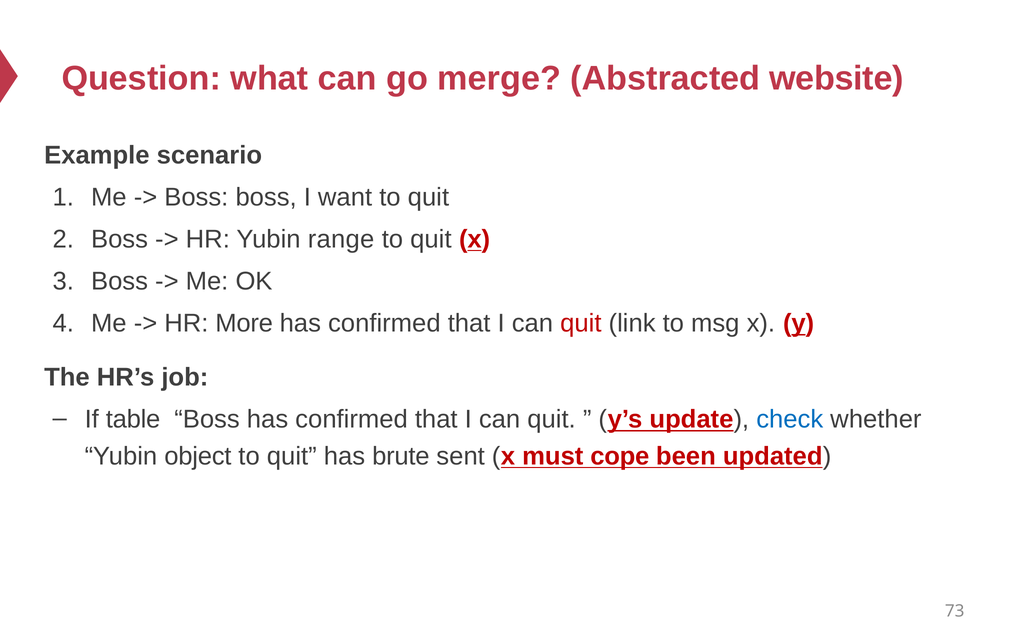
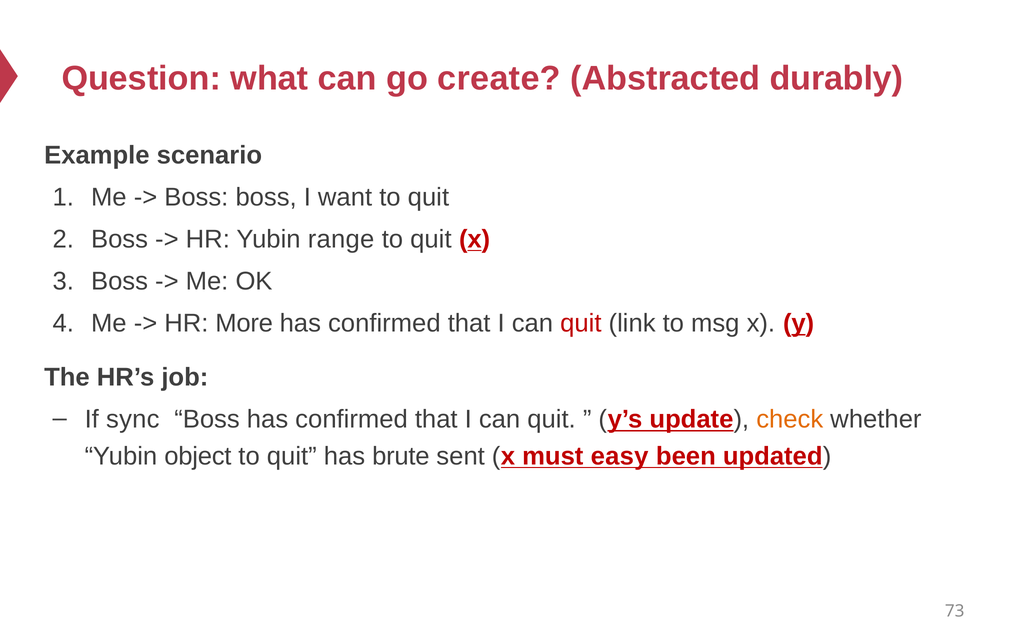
merge: merge -> create (499, 79)
website: website -> durably (836, 79)
table: table -> sync (133, 419)
check colour: blue -> orange (790, 419)
cope: cope -> easy (620, 456)
